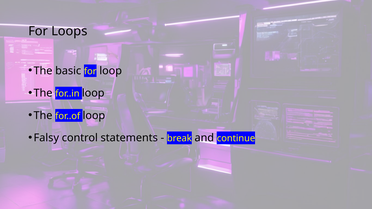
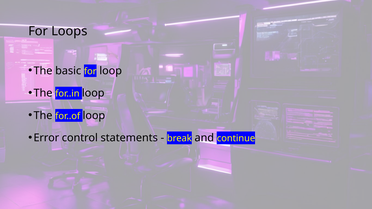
Falsy: Falsy -> Error (46, 138)
